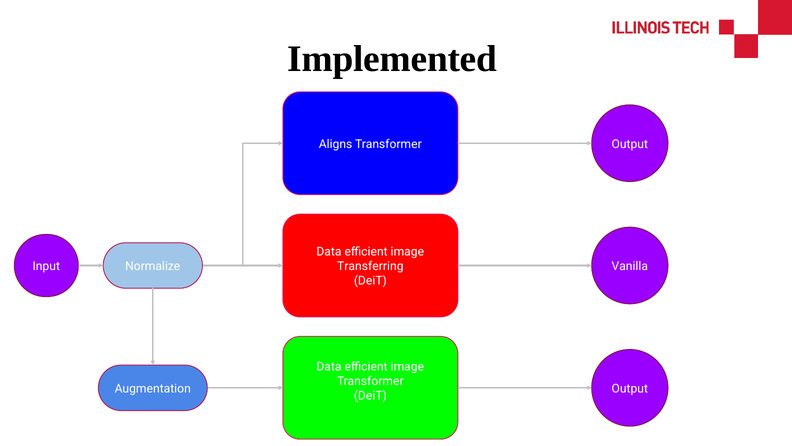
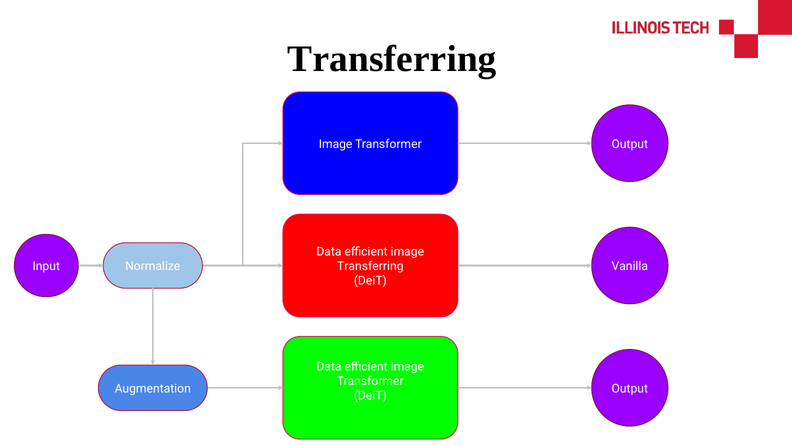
Implemented: Implemented -> Transferring (392, 59)
Aligns: Aligns -> Image (336, 144)
